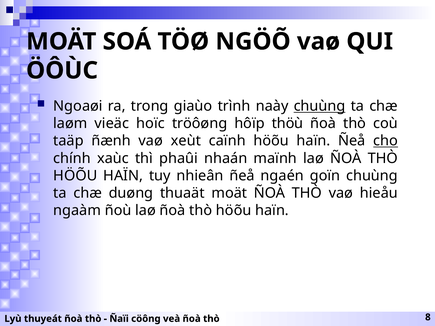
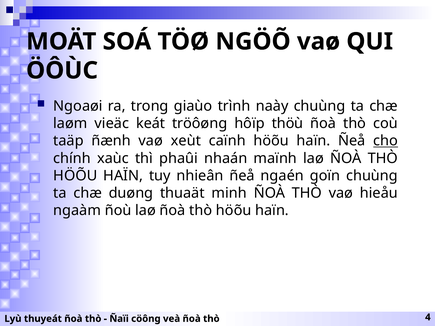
chuùng underline: present -> none (320, 106)
hoïc: hoïc -> keát (151, 124)
thuaät moät: moät -> minh (229, 193)
8: 8 -> 4 (428, 317)
